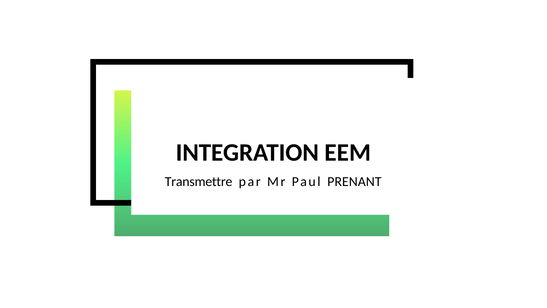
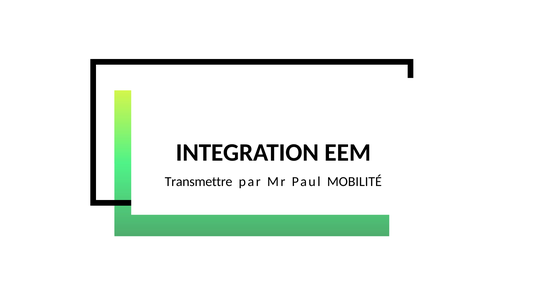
PRENANT: PRENANT -> MOBILITÉ (354, 182)
